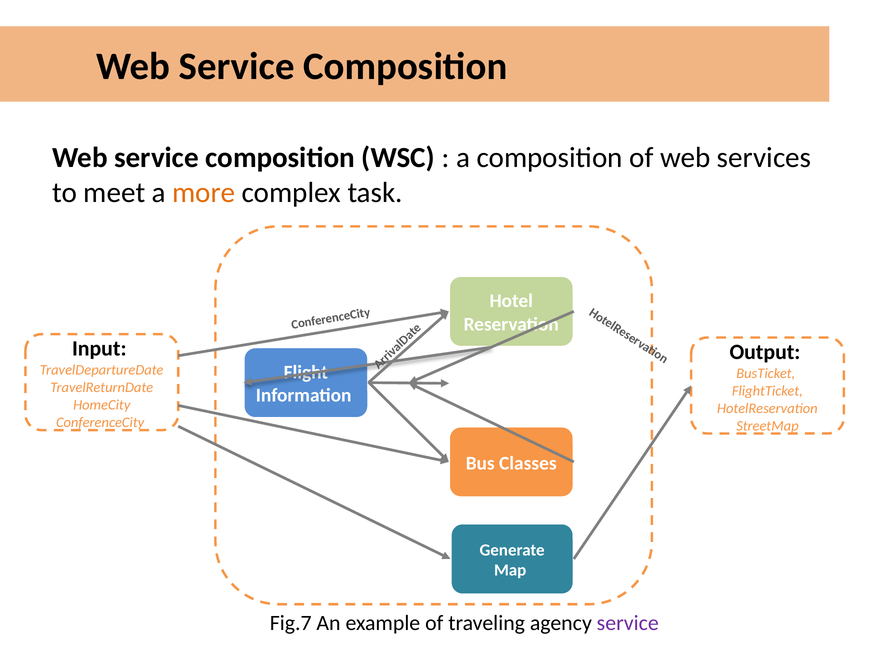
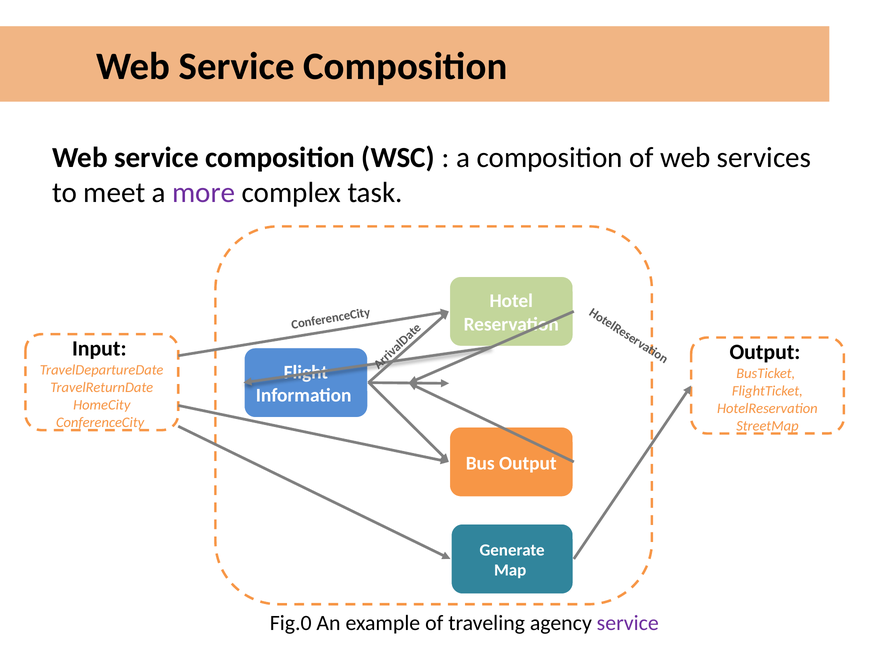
more colour: orange -> purple (204, 193)
Bus Classes: Classes -> Output (528, 464)
Fig.7: Fig.7 -> Fig.0 (291, 624)
